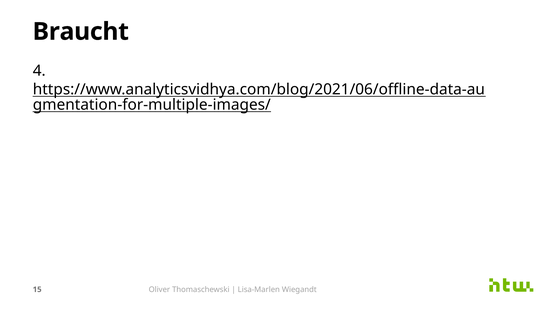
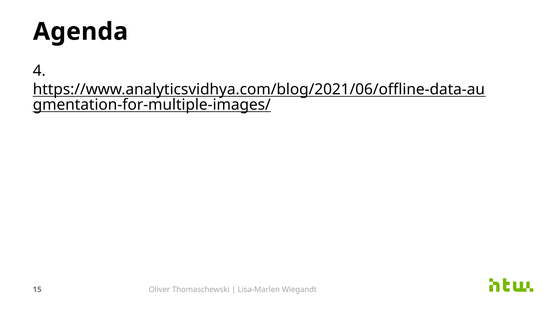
Braucht: Braucht -> Agenda (81, 32)
